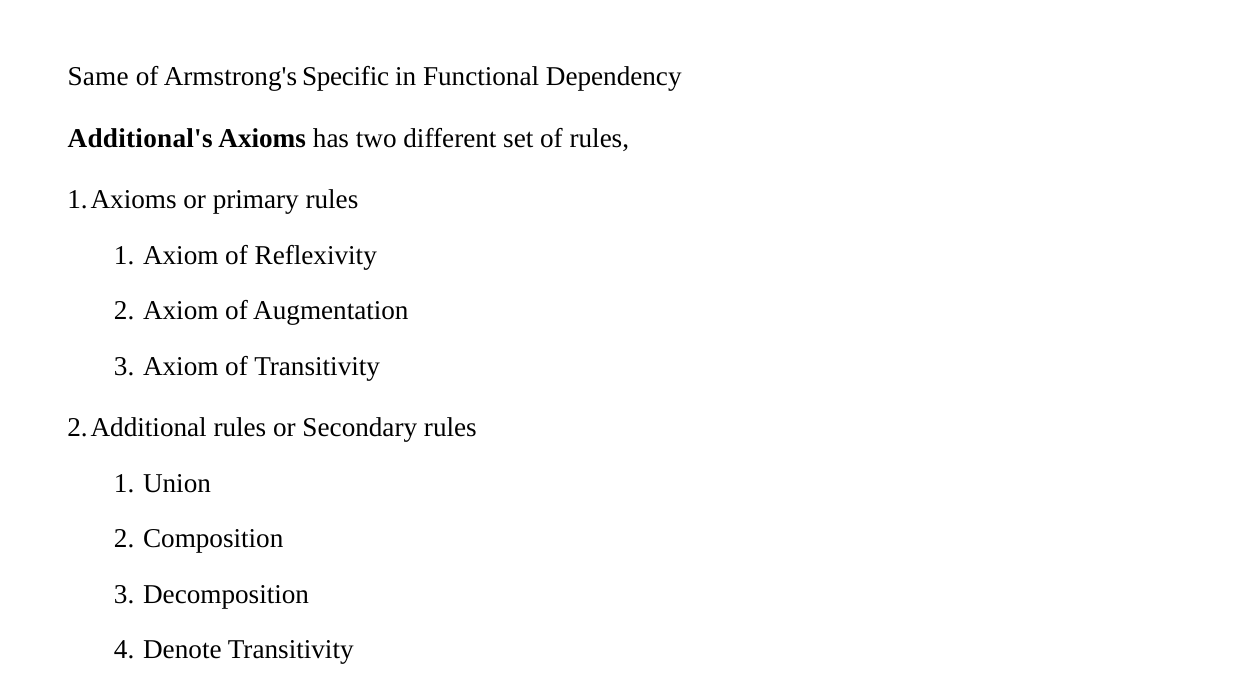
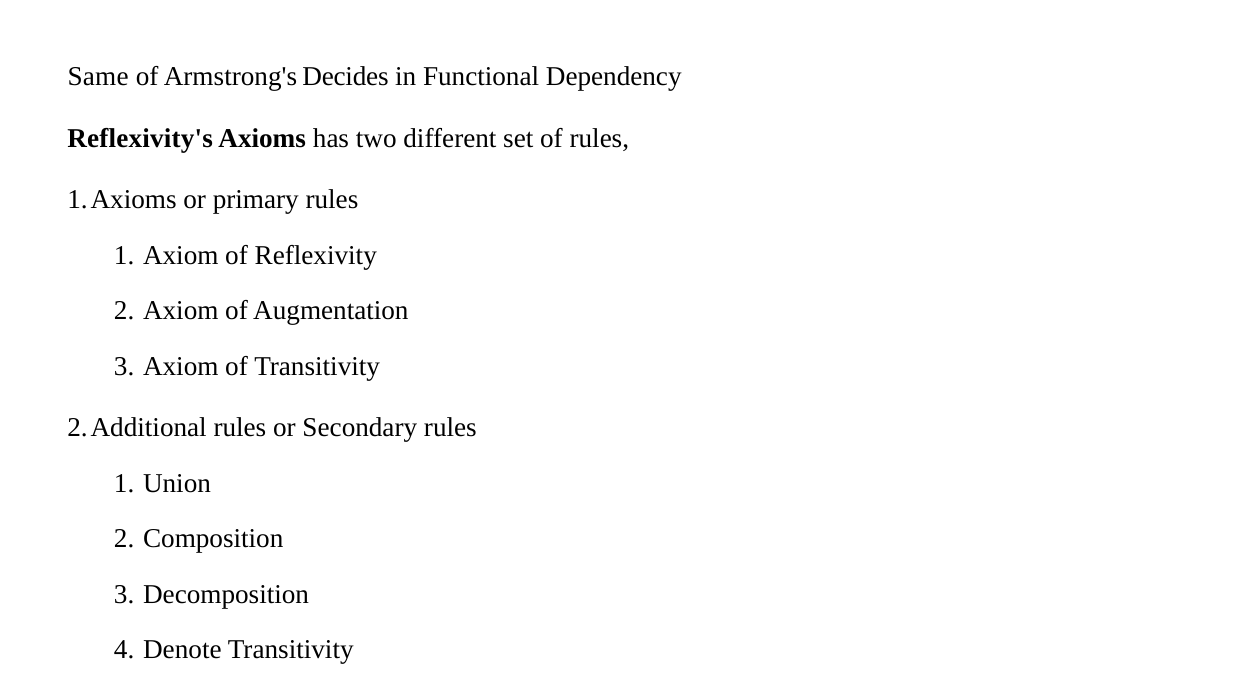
Specific: Specific -> Decides (346, 76)
Additional's: Additional's -> Reflexivity's (140, 138)
